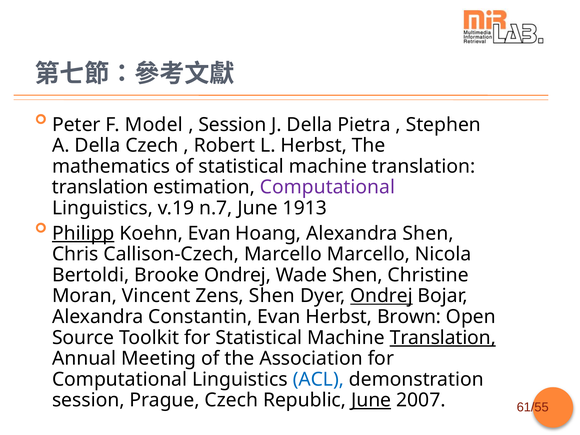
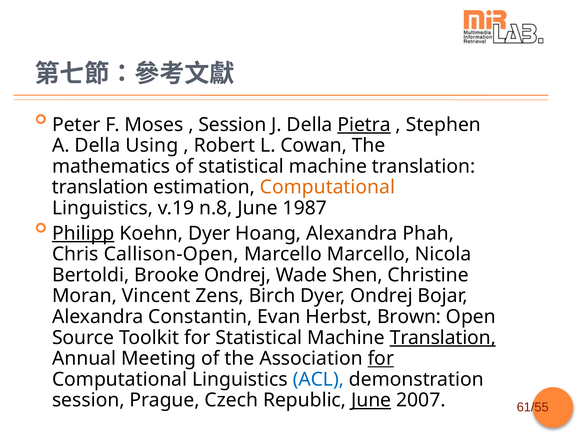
Model: Model -> Moses (154, 125)
Pietra underline: none -> present (364, 125)
Della Czech: Czech -> Using (152, 145)
L Herbst: Herbst -> Cowan (314, 145)
Computational colour: purple -> orange (327, 187)
n.7: n.7 -> n.8 (216, 208)
1913: 1913 -> 1987 (305, 208)
Koehn Evan: Evan -> Dyer (209, 233)
Alexandra Shen: Shen -> Phah (428, 233)
Callison-Czech: Callison-Czech -> Callison-Open (171, 254)
Zens Shen: Shen -> Birch (272, 296)
Ondrej underline: present -> none (381, 296)
for underline: none -> present (381, 359)
